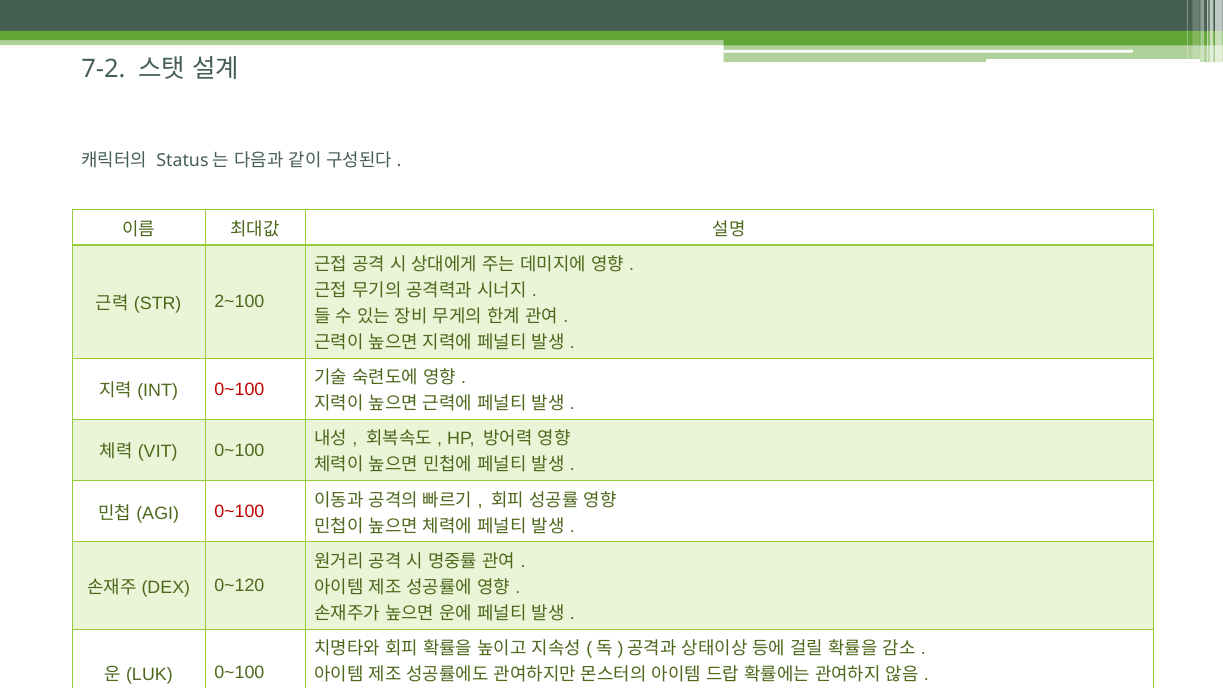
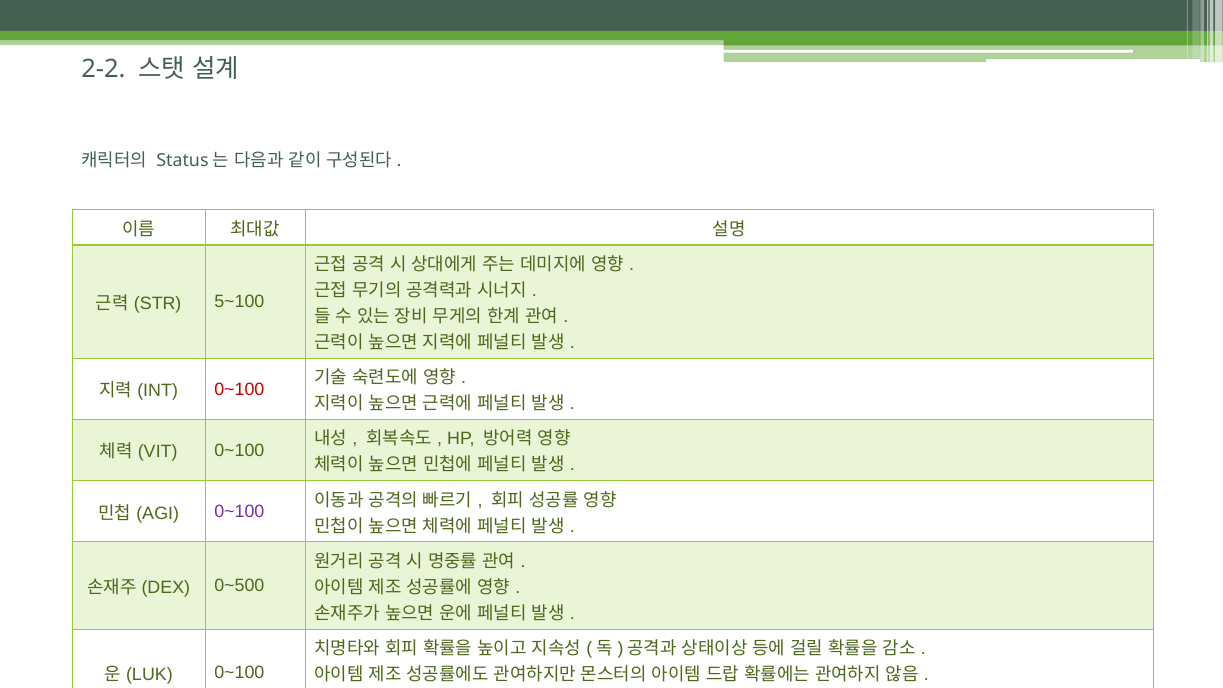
7-2: 7-2 -> 2-2 (103, 69)
2~100: 2~100 -> 5~100 (239, 302)
0~100 colour: red -> purple (239, 512)
0~120: 0~120 -> 0~500 (239, 586)
